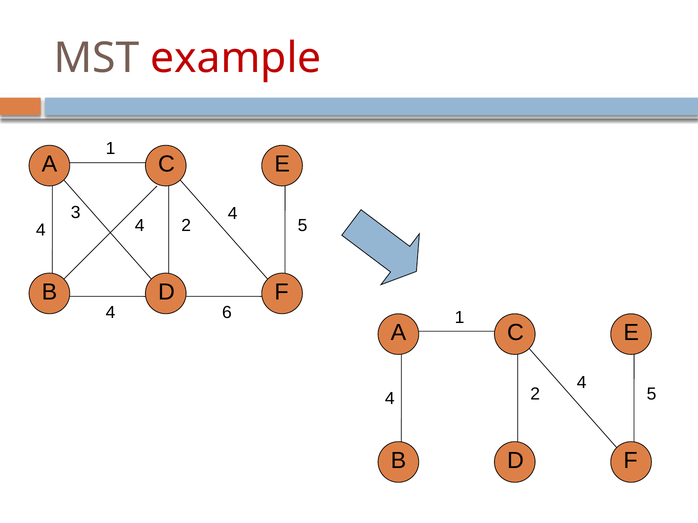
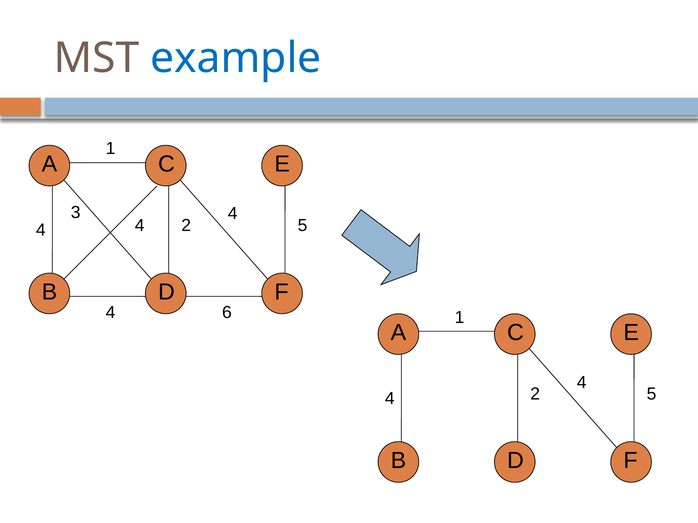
example colour: red -> blue (236, 58)
